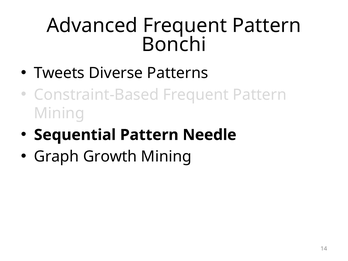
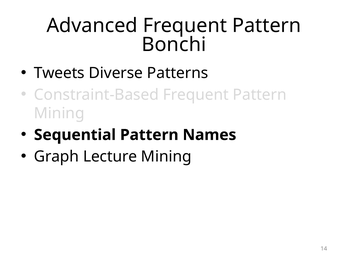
Needle: Needle -> Names (209, 135)
Growth: Growth -> Lecture (110, 157)
